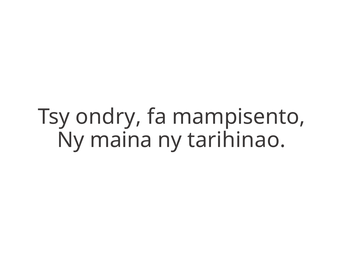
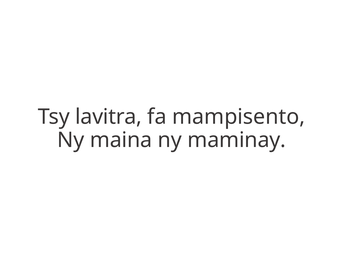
ondry: ondry -> lavitra (109, 117)
tarihinao: tarihinao -> maminay (237, 140)
